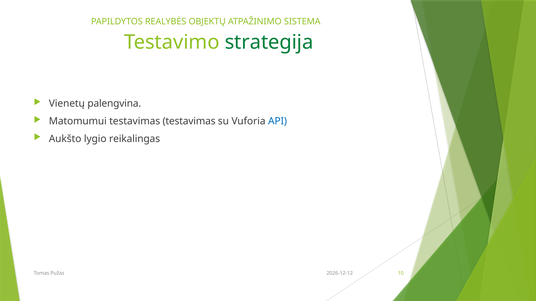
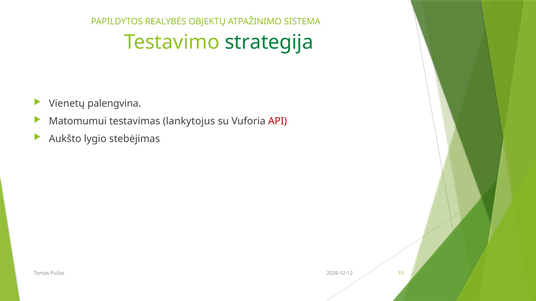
testavimas testavimas: testavimas -> lankytojus (189, 121)
API colour: blue -> red (278, 121)
reikalingas: reikalingas -> stebėjimas (135, 139)
